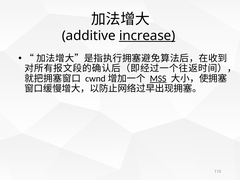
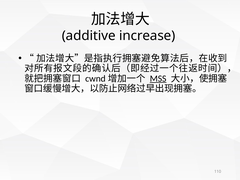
increase underline: present -> none (147, 36)
